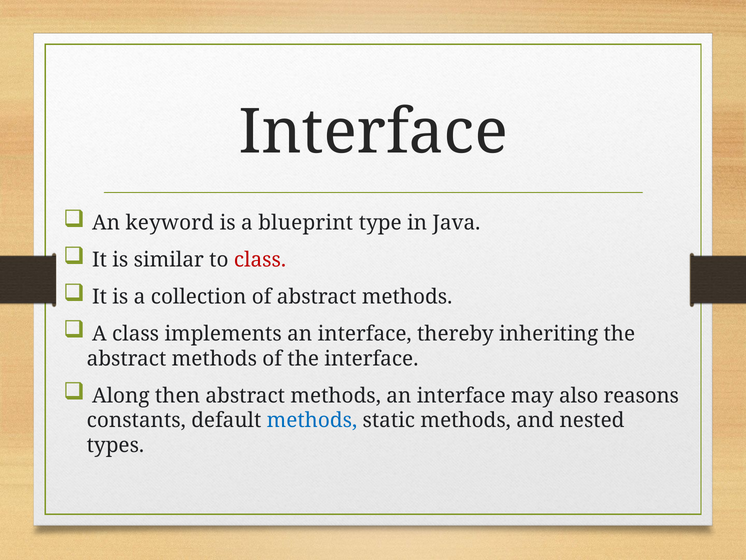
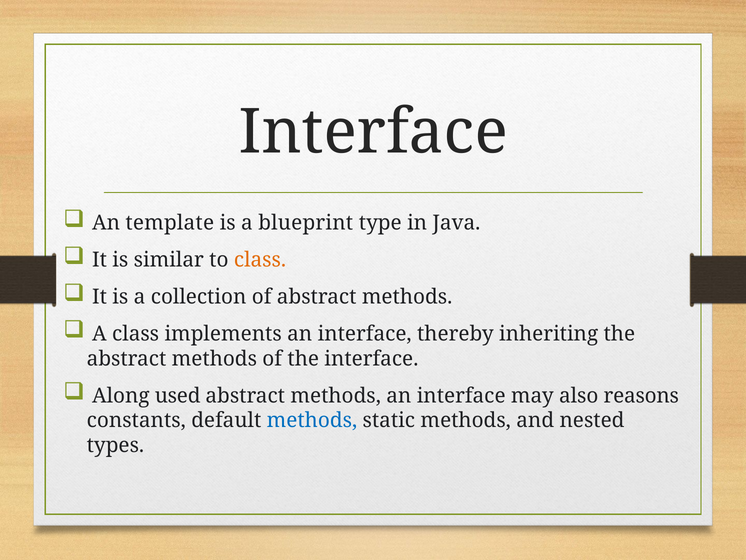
keyword: keyword -> template (170, 223)
class colour: red -> orange (260, 260)
then: then -> used (178, 395)
